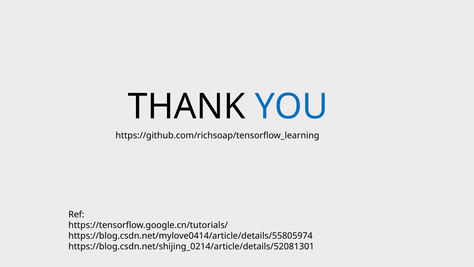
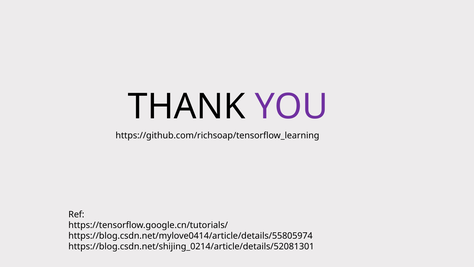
YOU colour: blue -> purple (291, 107)
